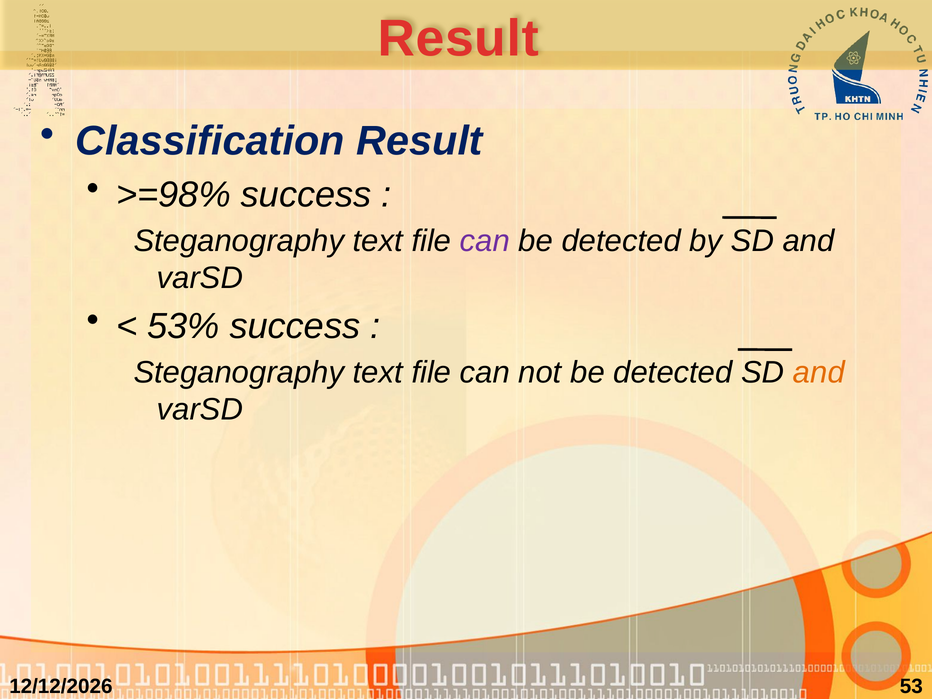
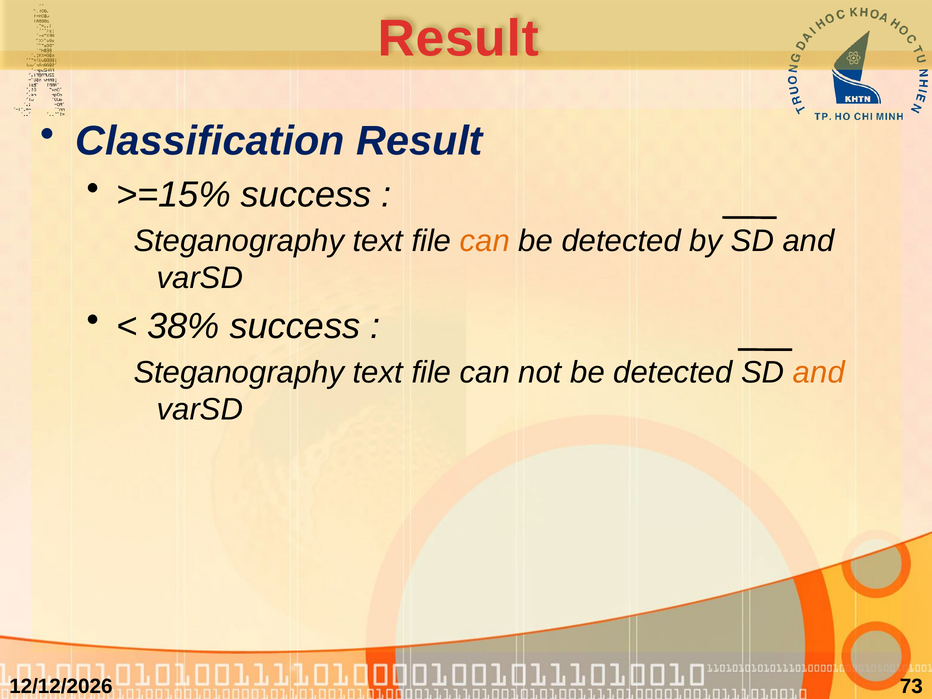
>=98%: >=98% -> >=15% (173, 195)
can colour: purple -> orange (485, 241)
53%: 53% -> 38% (183, 326)
53: 53 -> 73 (911, 686)
